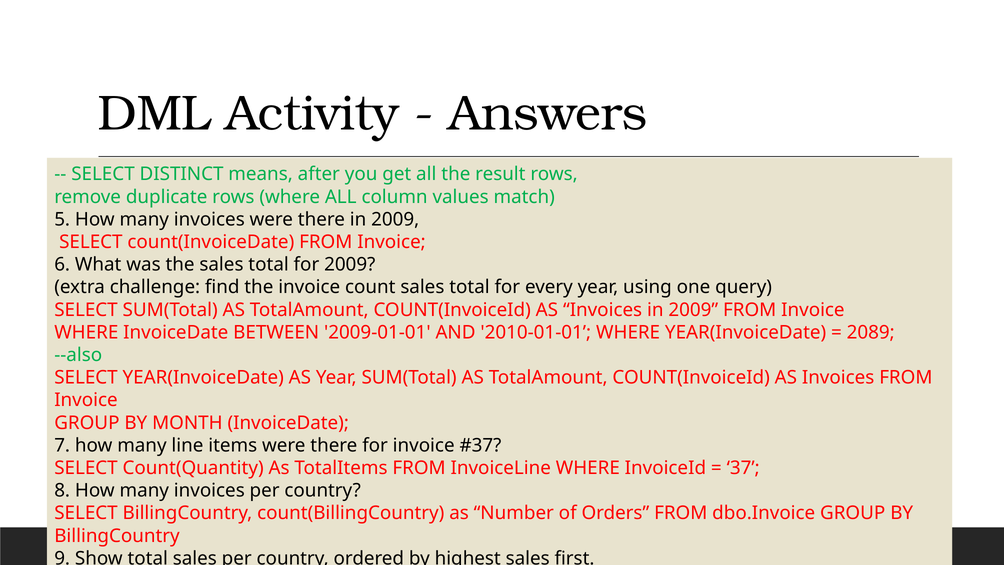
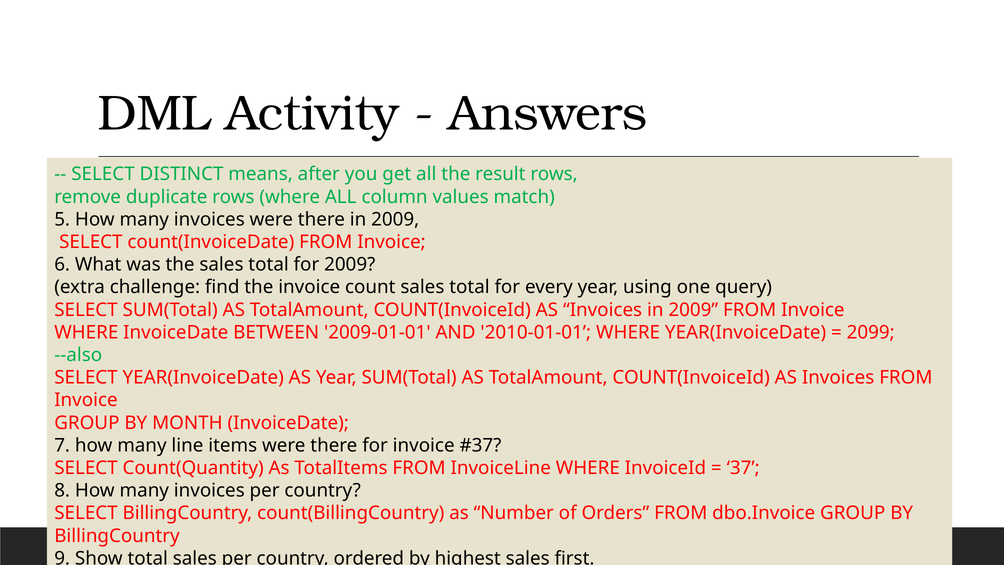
2089: 2089 -> 2099 (871, 332)
